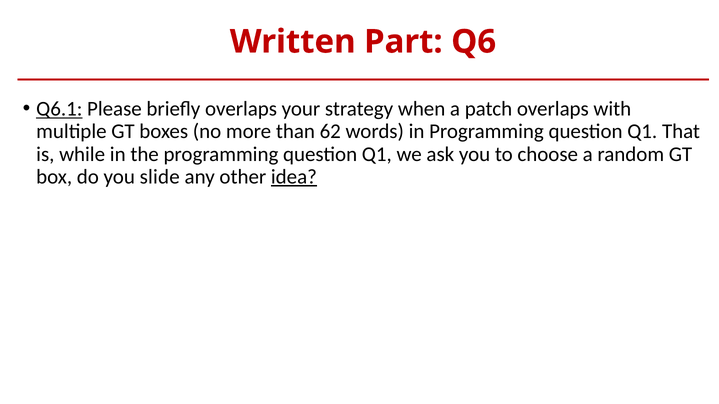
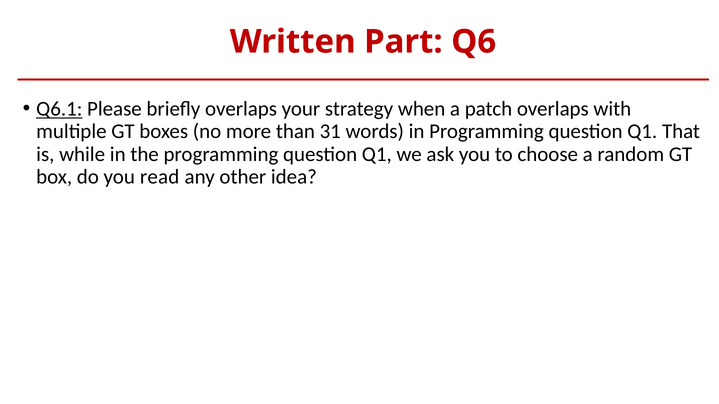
62: 62 -> 31 (330, 132)
slide: slide -> read (160, 177)
idea underline: present -> none (294, 177)
